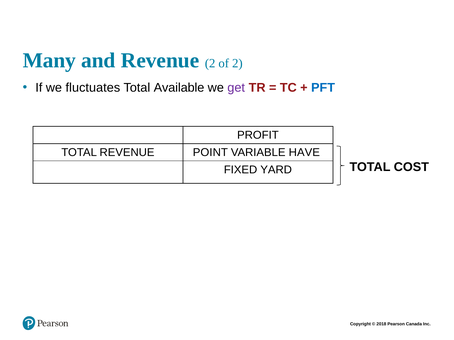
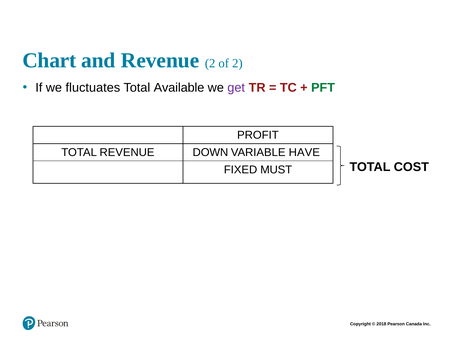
Many: Many -> Chart (49, 61)
PFT colour: blue -> green (323, 88)
POINT: POINT -> DOWN (210, 153)
YARD: YARD -> MUST (276, 170)
